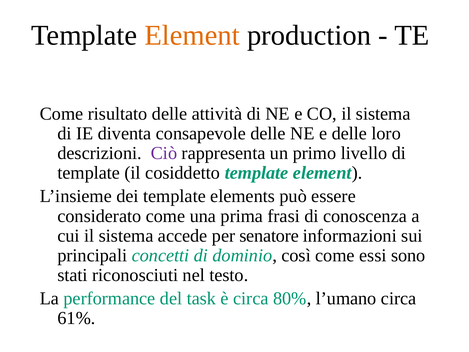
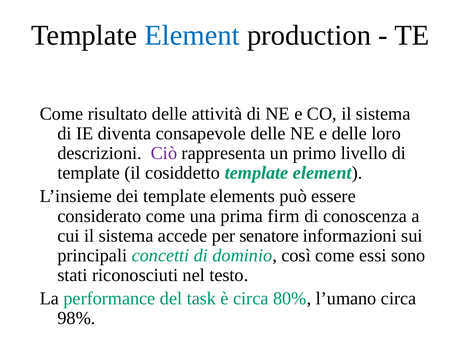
Element colour: orange -> blue (192, 35)
frasi: frasi -> firm (284, 216)
61%: 61% -> 98% (76, 318)
